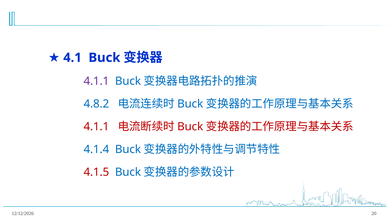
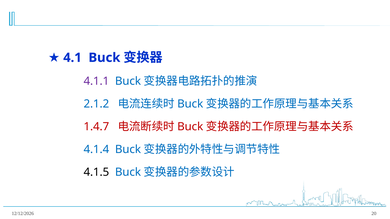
4.8.2: 4.8.2 -> 2.1.2 (96, 104)
4.1.1: 4.1.1 -> 1.4.7 (96, 127)
4.1.5 colour: red -> black (96, 172)
